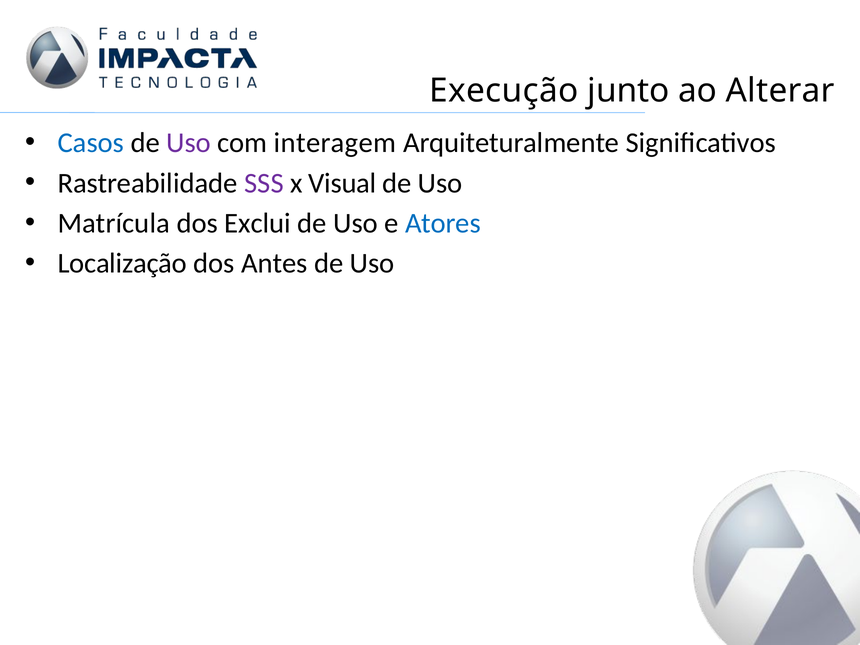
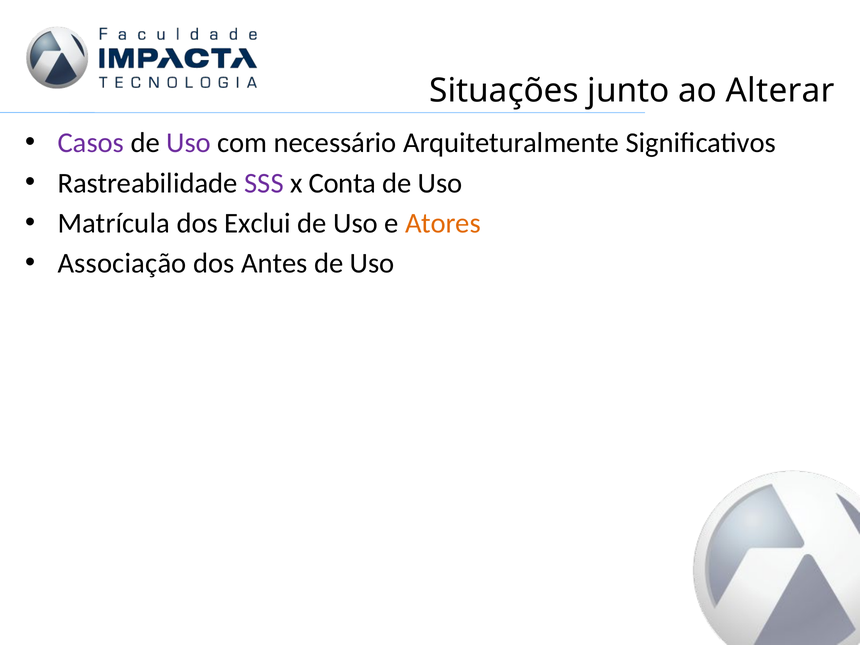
Execução: Execução -> Situações (504, 91)
Casos colour: blue -> purple (91, 143)
interagem: interagem -> necessário (335, 143)
Visual: Visual -> Conta (342, 183)
Atores colour: blue -> orange (443, 223)
Localização: Localização -> Associação (122, 263)
